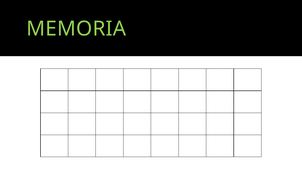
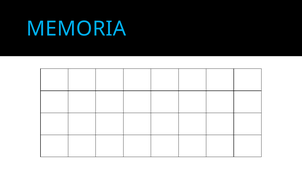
MEMORIA colour: light green -> light blue (76, 29)
